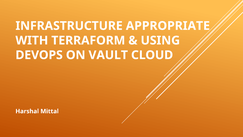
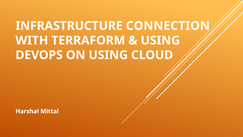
APPROPRIATE: APPROPRIATE -> CONNECTION (168, 26)
ON VAULT: VAULT -> USING (108, 55)
